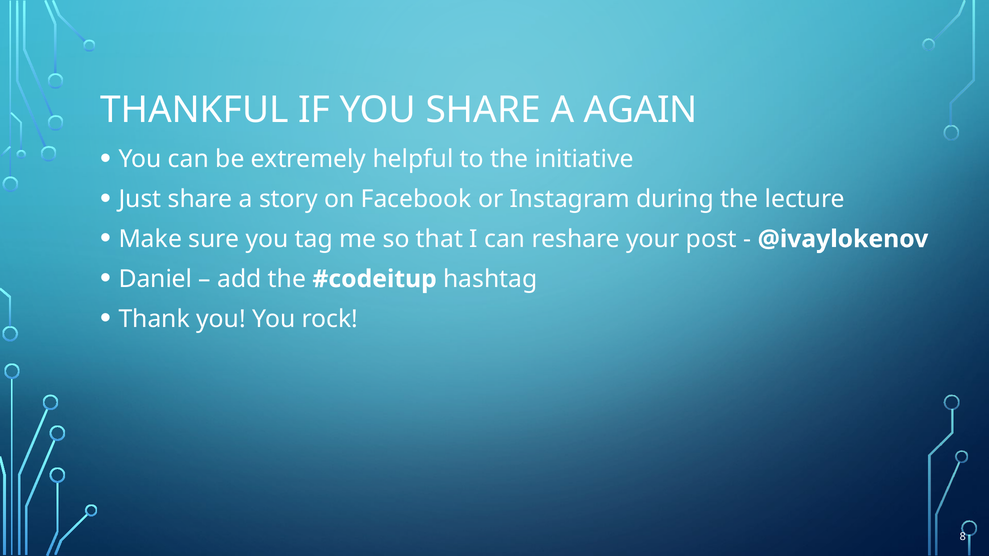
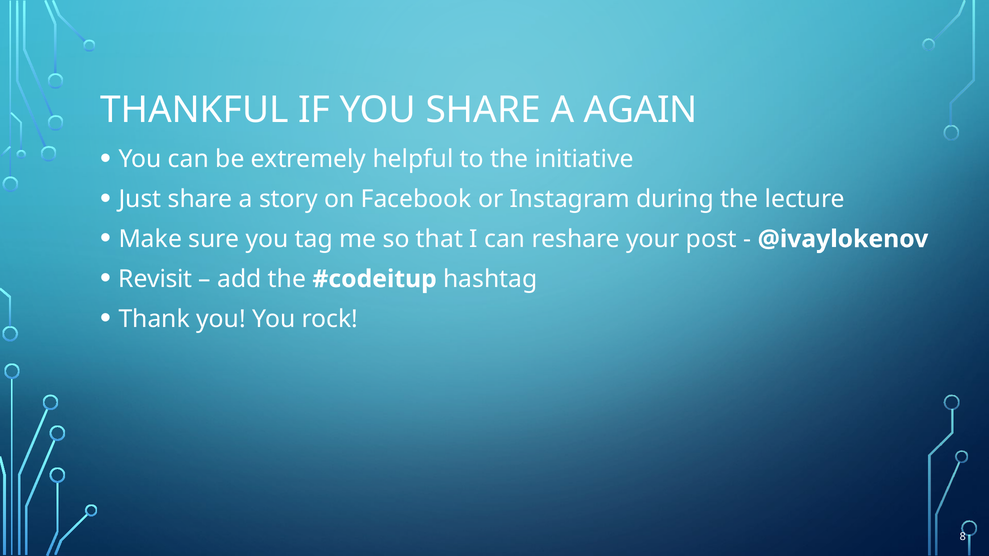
Daniel: Daniel -> Revisit (155, 279)
